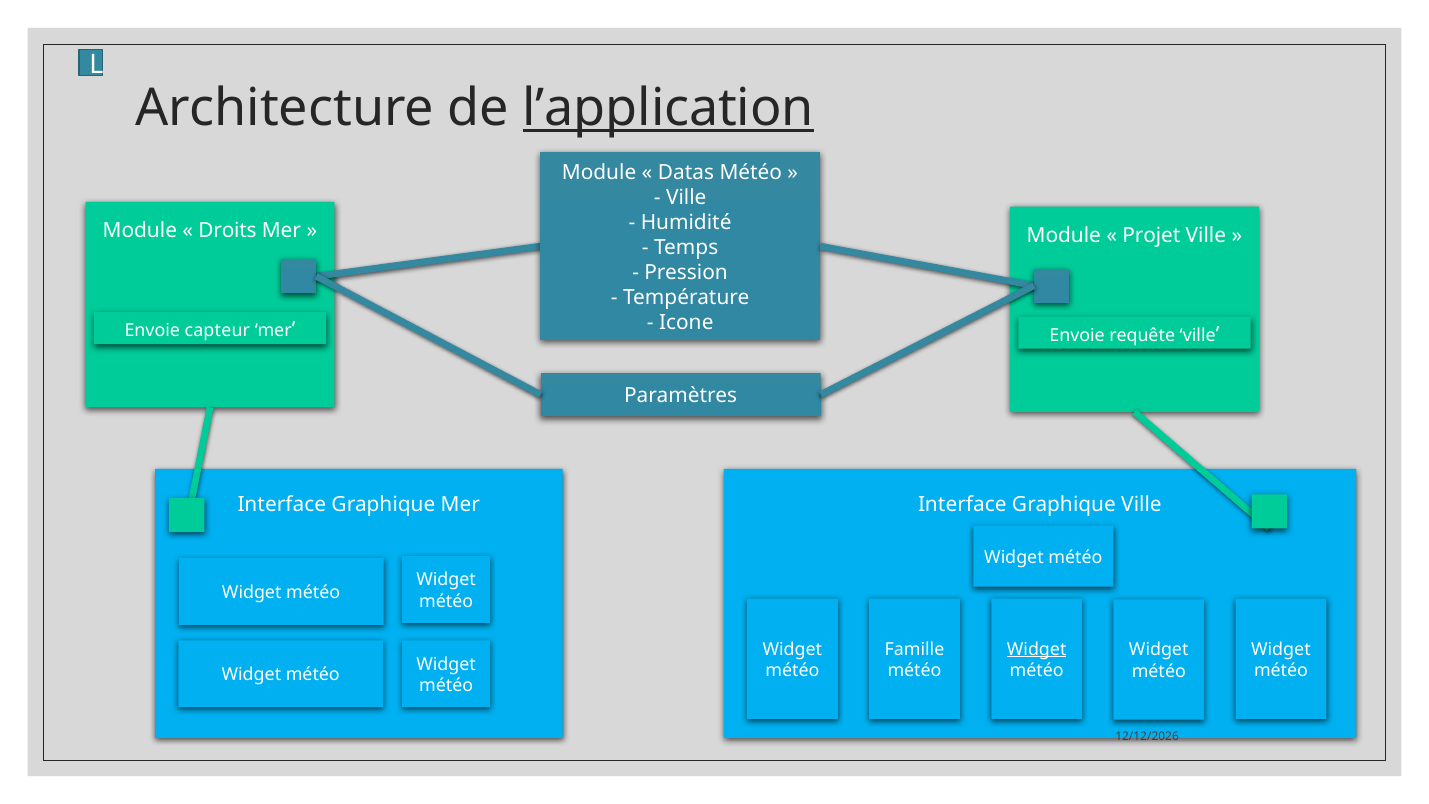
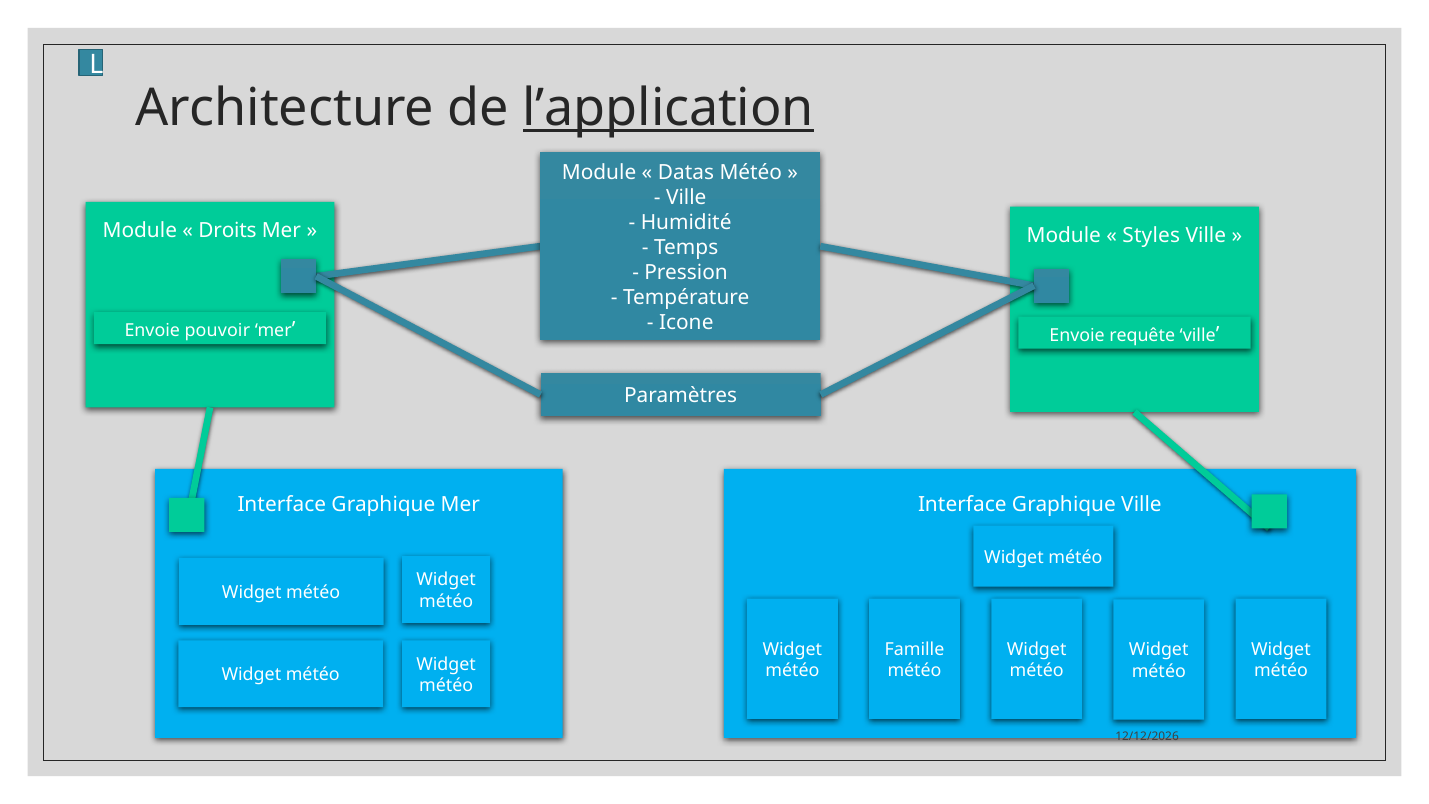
Projet: Projet -> Styles (1151, 236)
capteur: capteur -> pouvoir (217, 331)
Widget underline: present -> none (1037, 649)
